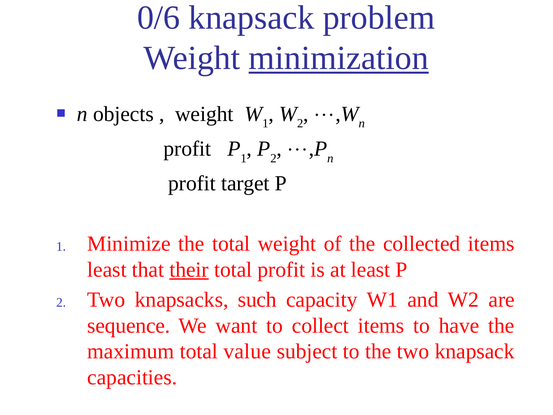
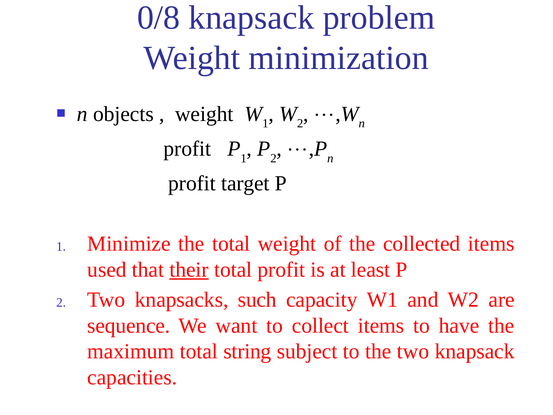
0/6: 0/6 -> 0/8 (159, 18)
minimization underline: present -> none (339, 58)
least: least -> used (107, 270)
value: value -> string (247, 351)
